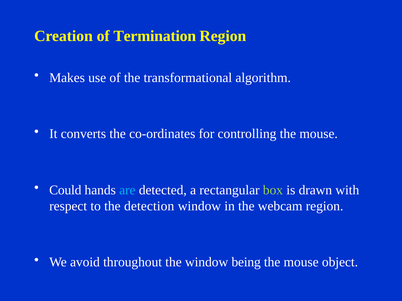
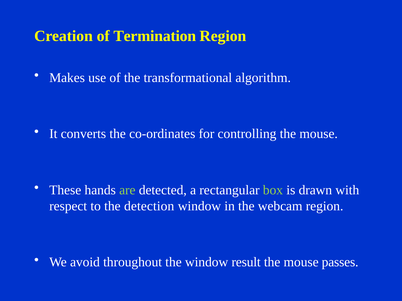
Could: Could -> These (65, 190)
are colour: light blue -> light green (127, 190)
being: being -> result (246, 263)
object: object -> passes (340, 263)
